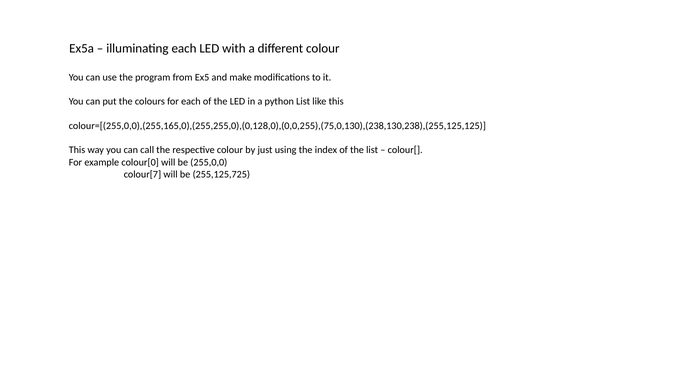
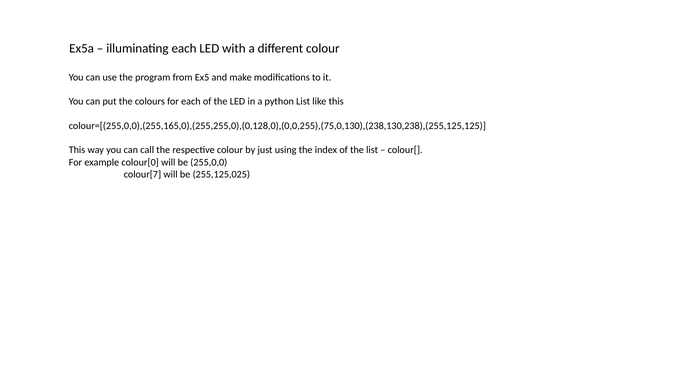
255,125,725: 255,125,725 -> 255,125,025 (221, 175)
